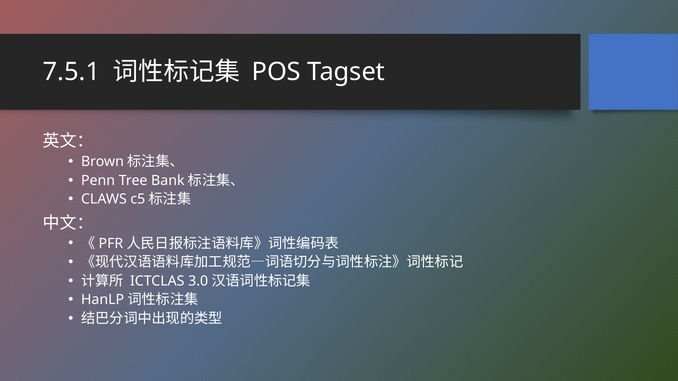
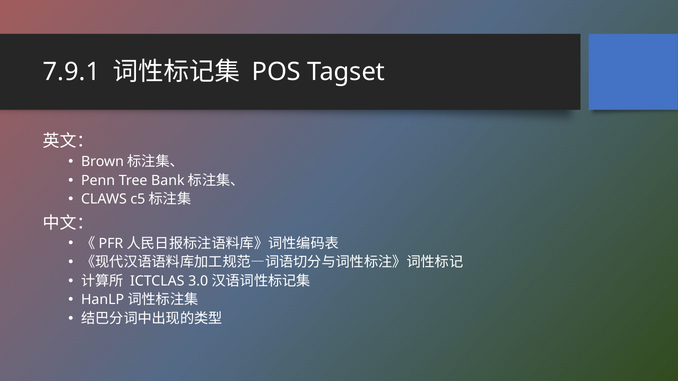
7.5.1: 7.5.1 -> 7.9.1 (72, 72)
